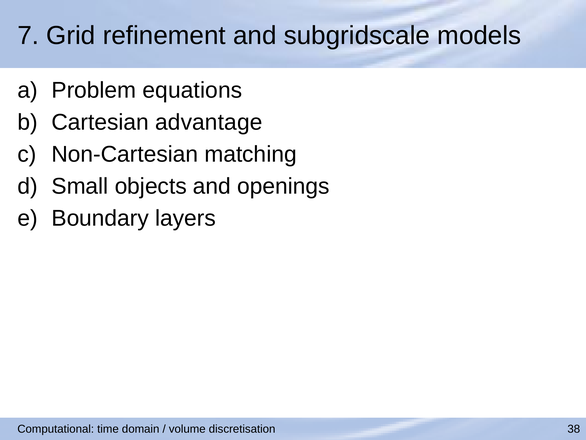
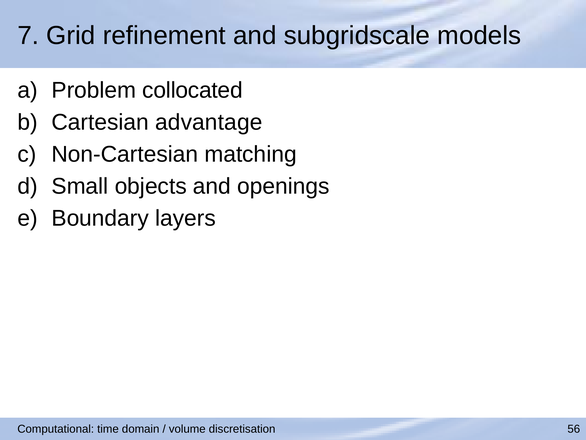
equations: equations -> collocated (193, 90)
38: 38 -> 56 (574, 429)
